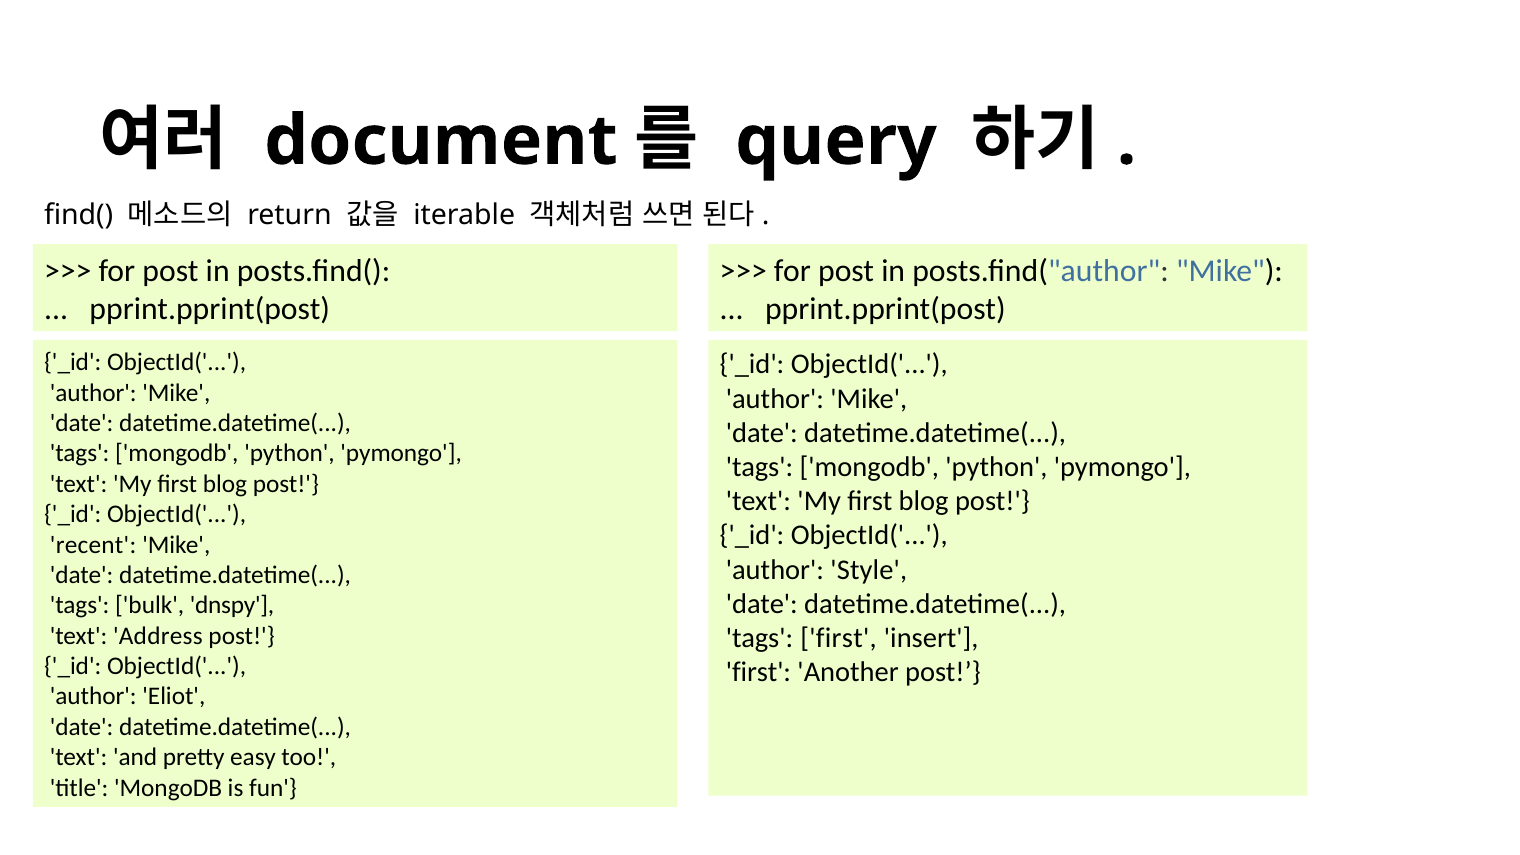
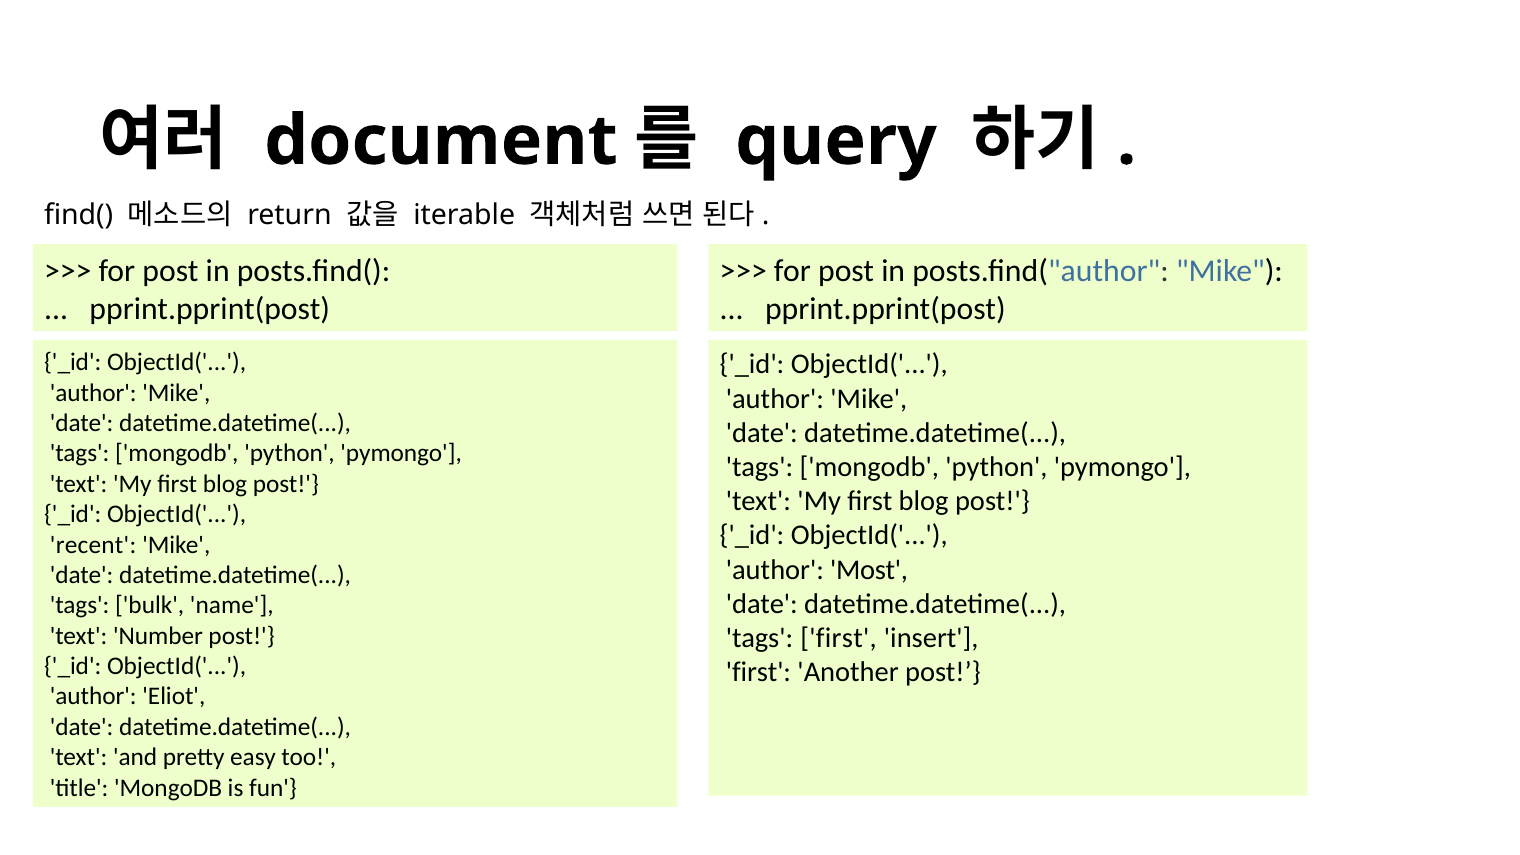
Style: Style -> Most (869, 570)
dnspy: dnspy -> name (232, 605)
Address: Address -> Number (158, 636)
